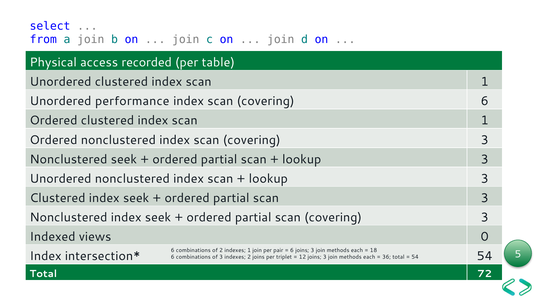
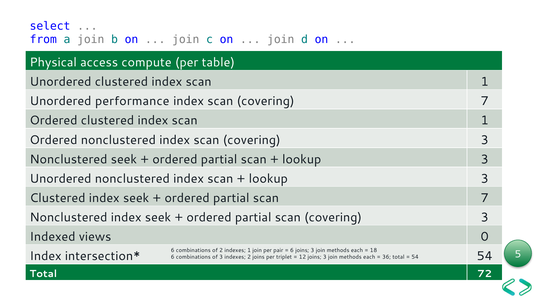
recorded: recorded -> compute (147, 62)
covering 6: 6 -> 7 (485, 101)
scan 3: 3 -> 7 (485, 198)
